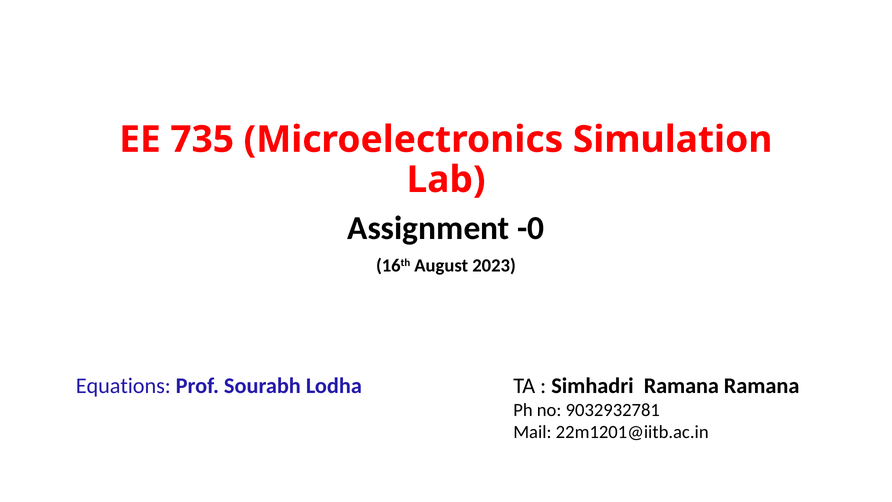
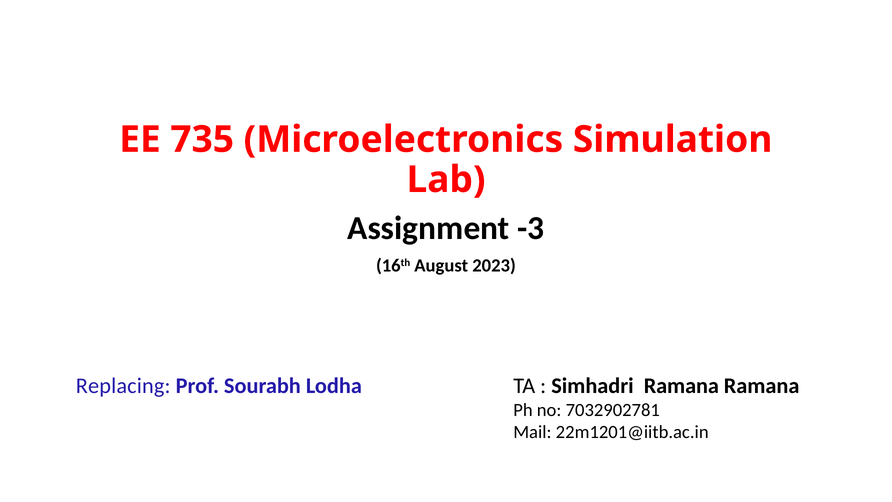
-0: -0 -> -3 (531, 228)
Equations: Equations -> Replacing (123, 386)
9032932781: 9032932781 -> 7032902781 (613, 410)
